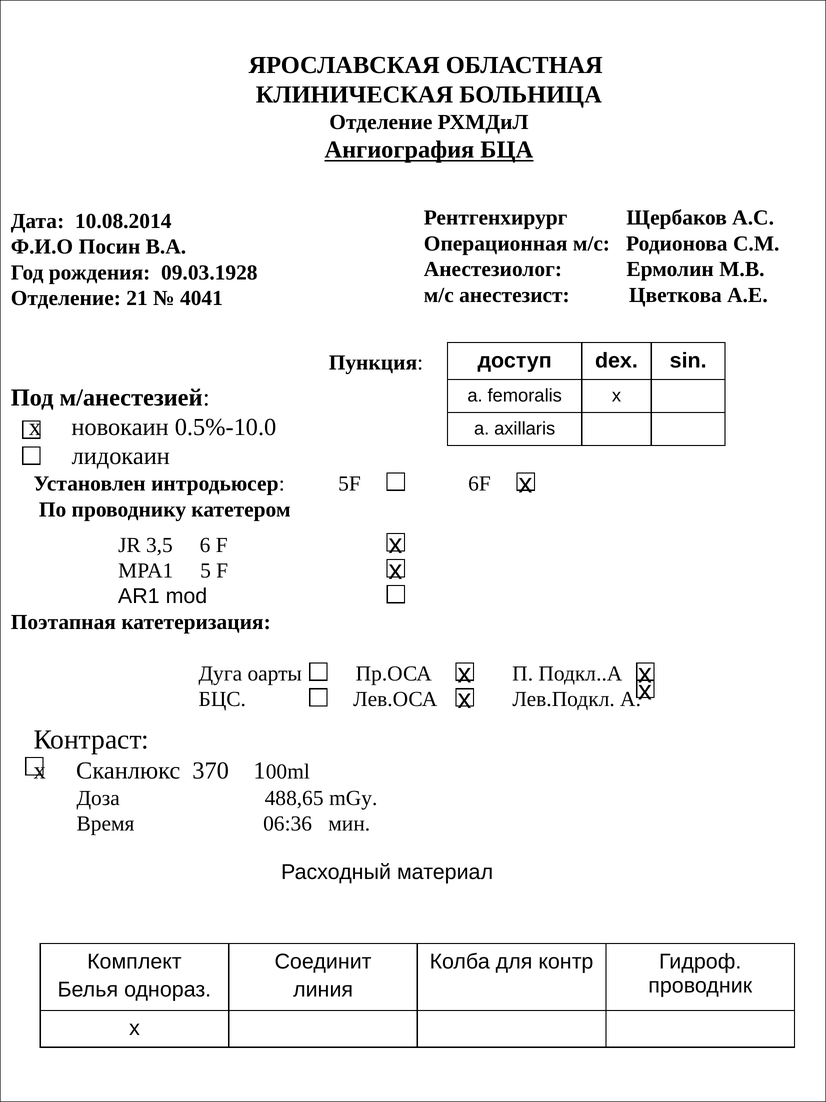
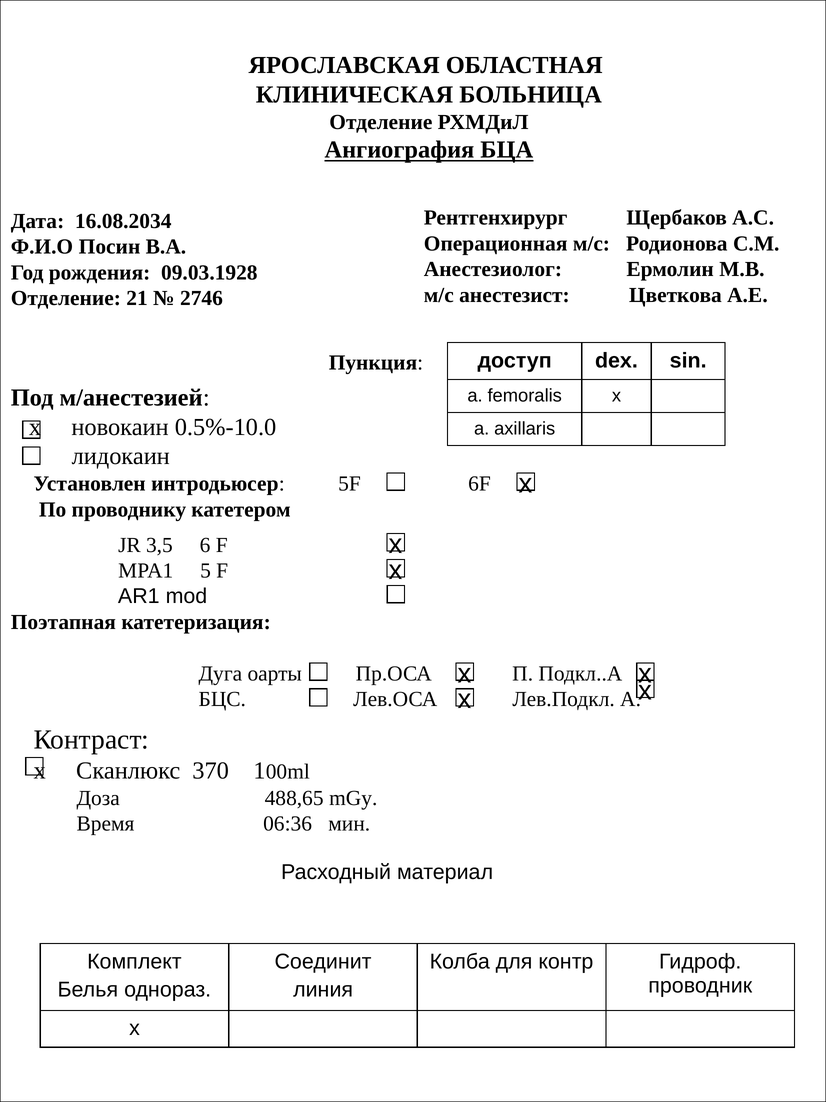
10.08.2014: 10.08.2014 -> 16.08.2034 (123, 221)
4041: 4041 -> 2746 (201, 298)
